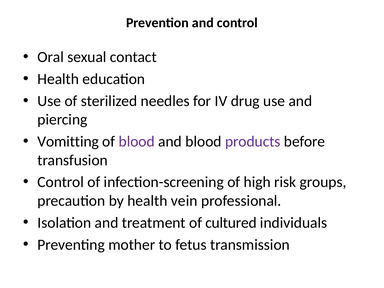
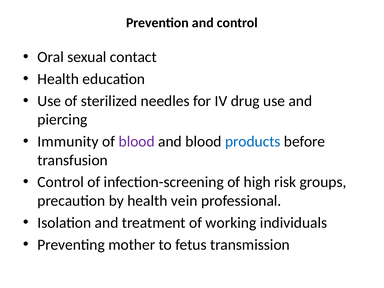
Vomitting: Vomitting -> Immunity (68, 142)
products colour: purple -> blue (253, 142)
cultured: cultured -> working (231, 223)
